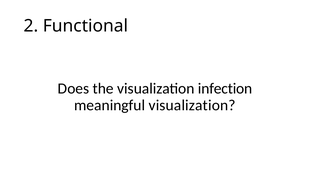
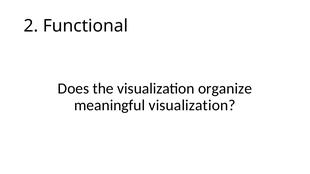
infection: infection -> organize (225, 89)
